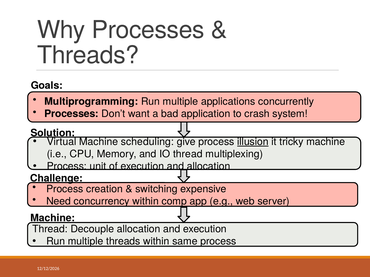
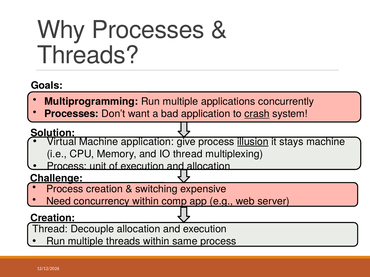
crash underline: none -> present (257, 114)
Machine scheduling: scheduling -> application (147, 142)
tricky: tricky -> stays (291, 142)
Machine: Machine -> Creation (53, 218)
